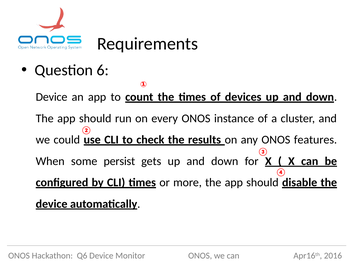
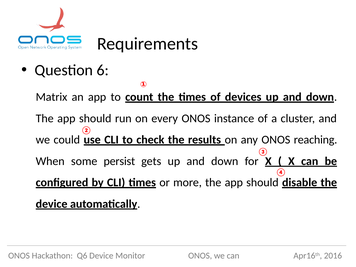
Device: Device -> Matrix (51, 97)
features: features -> reaching (316, 140)
